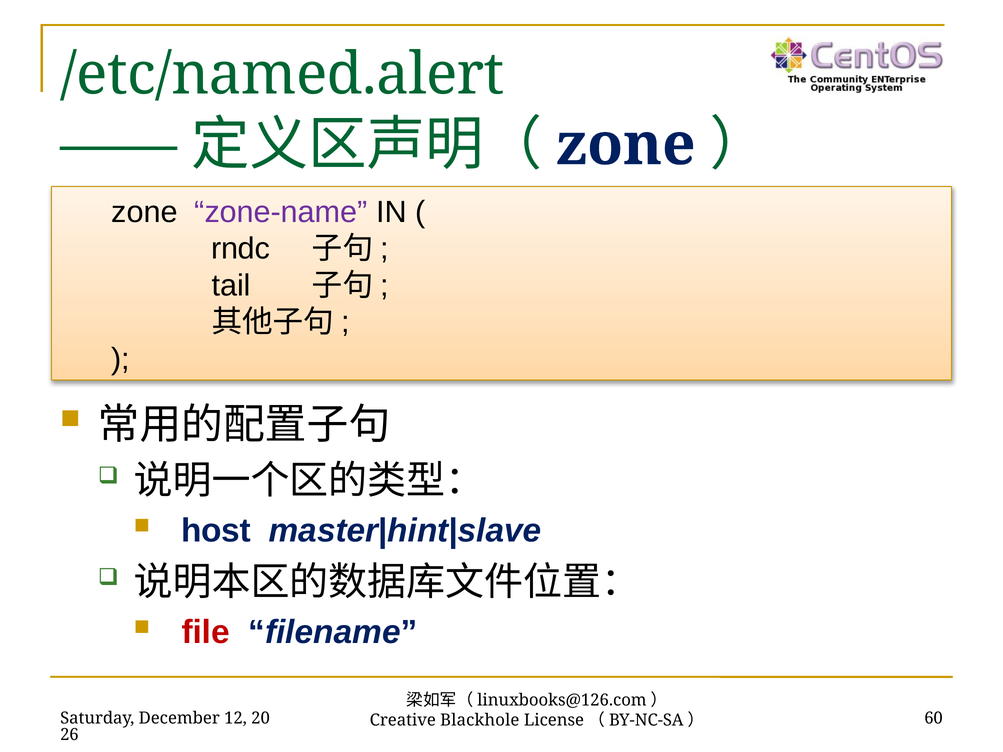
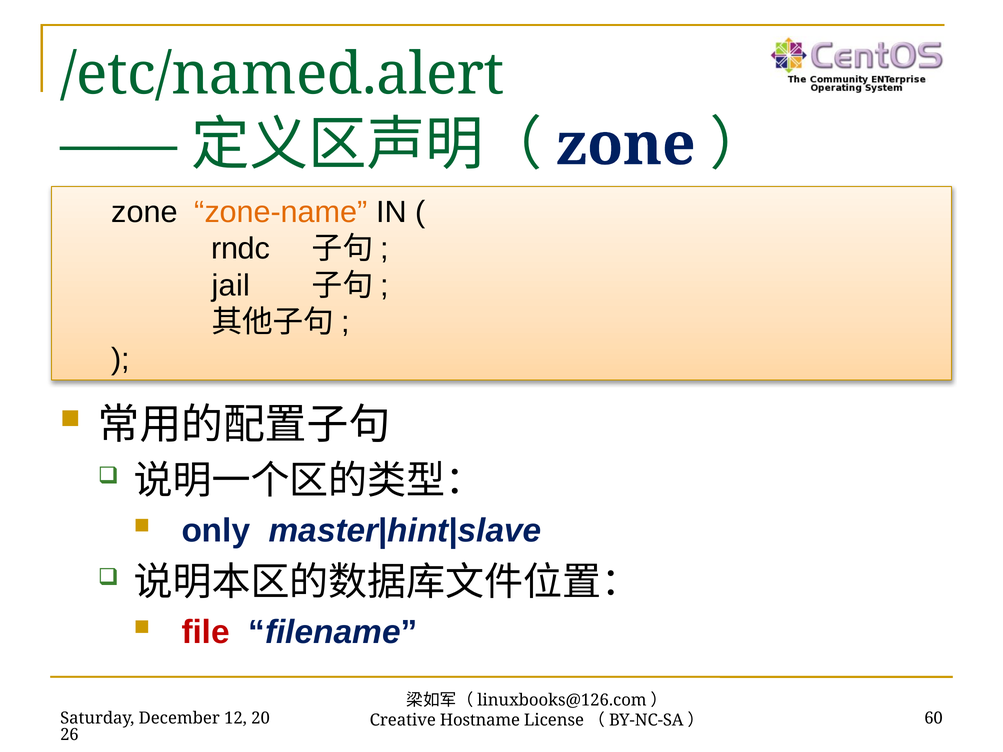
zone-name colour: purple -> orange (281, 212)
tail: tail -> jail (231, 286)
host: host -> only (216, 531)
Blackhole: Blackhole -> Hostname (480, 720)
